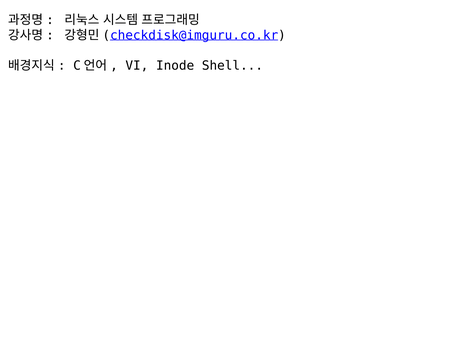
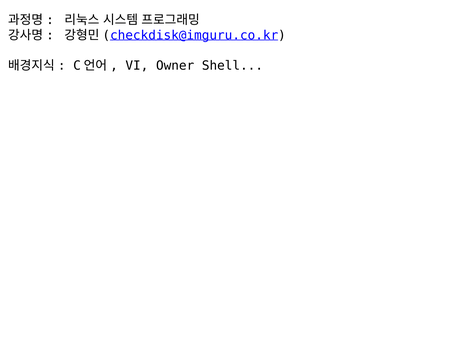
Inode: Inode -> Owner (175, 66)
